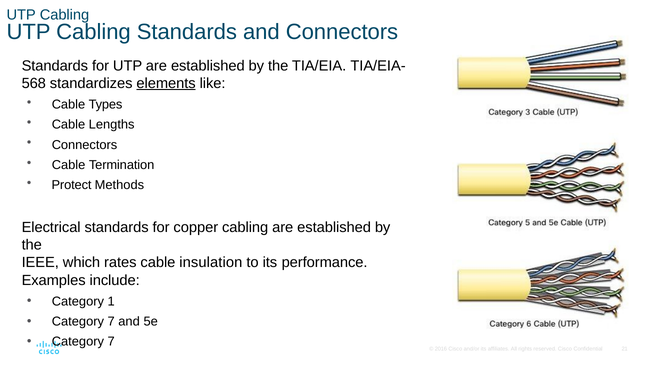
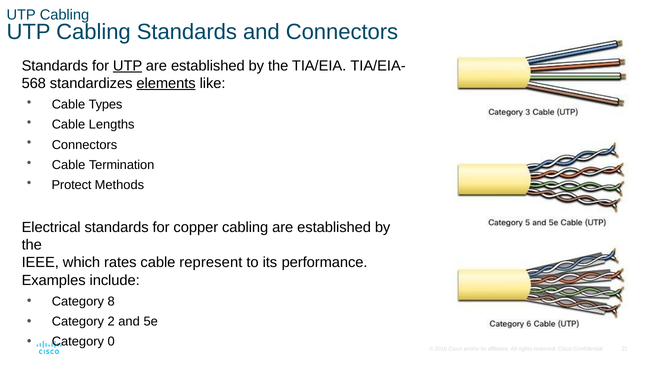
UTP underline: none -> present (128, 66)
insulation: insulation -> represent (211, 263)
1: 1 -> 8 (111, 302)
7: 7 -> 2 (111, 322)
7: 7 -> 0 (111, 342)
